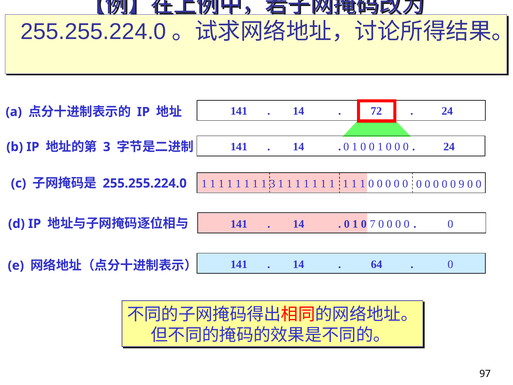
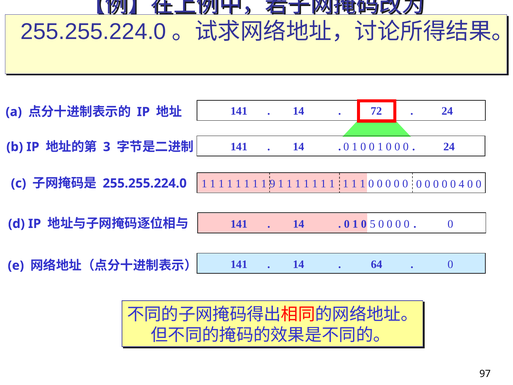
1 3: 3 -> 9 (272, 184)
9: 9 -> 4 (461, 184)
7: 7 -> 5 (373, 224)
